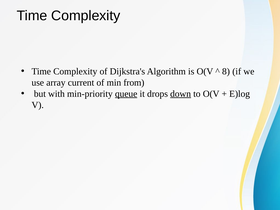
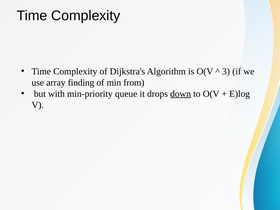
8: 8 -> 3 (226, 71)
current: current -> finding (81, 83)
queue underline: present -> none (126, 94)
